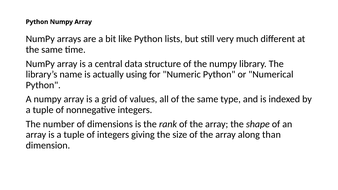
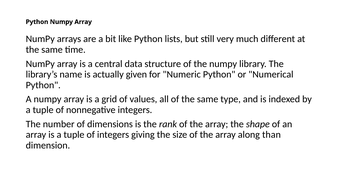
using: using -> given (136, 74)
